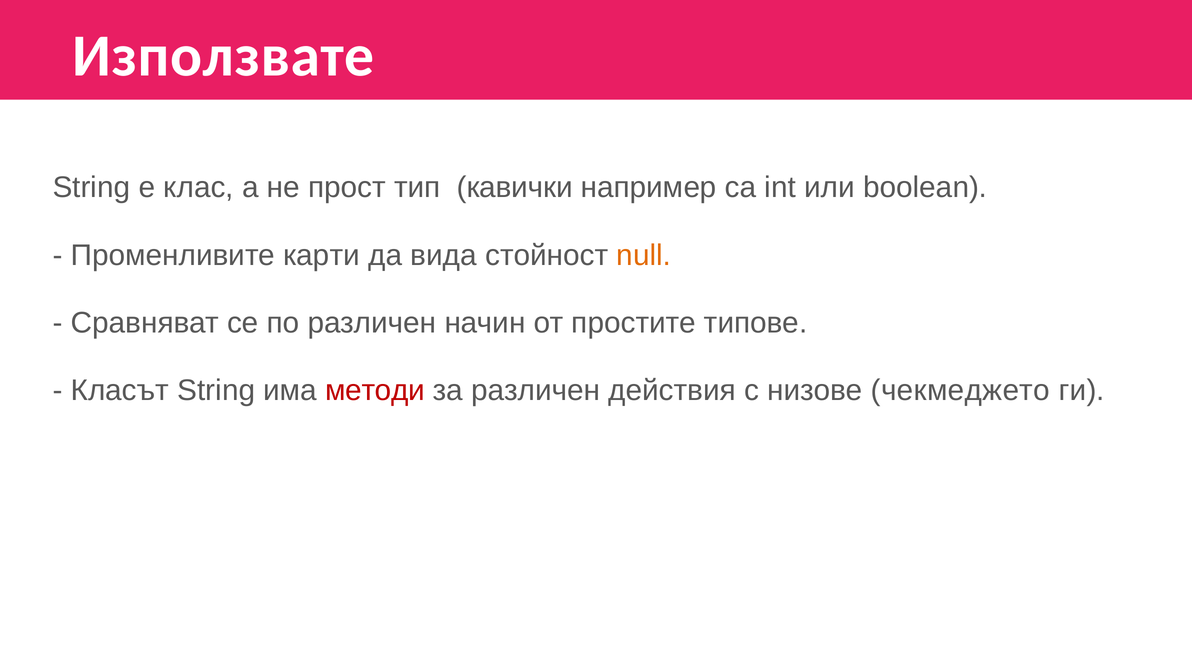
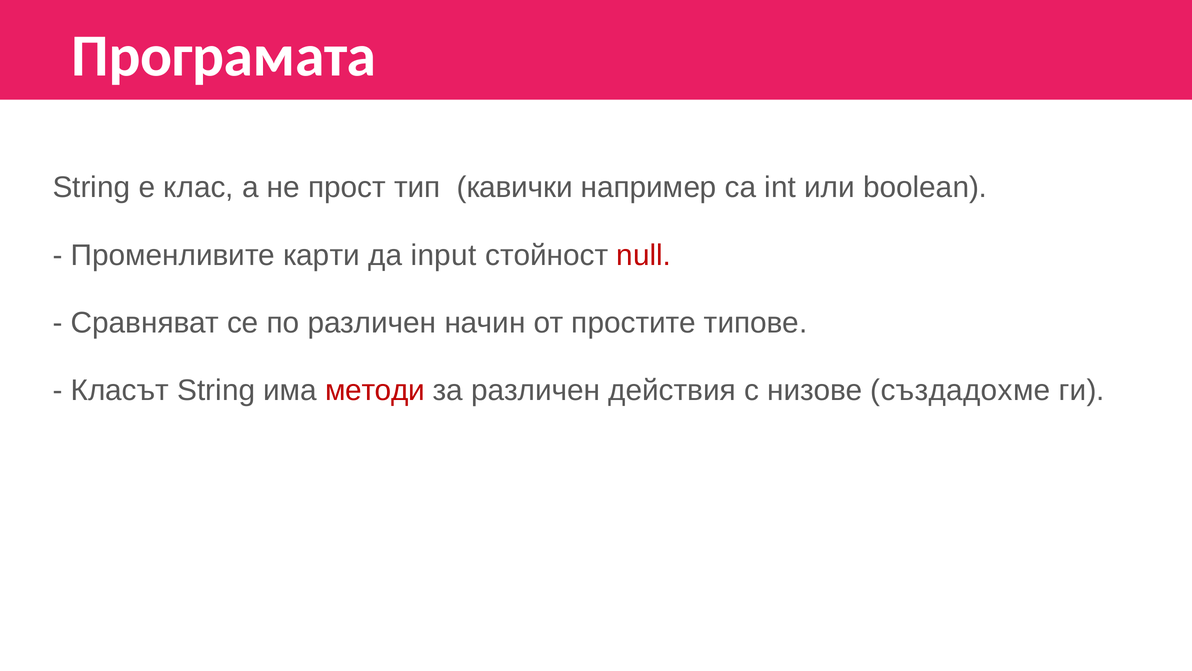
Използвате: Използвате -> Програмата (224, 56)
вида: вида -> input (444, 255)
null colour: orange -> red (644, 255)
чекмеджето: чекмеджето -> създадохме (960, 390)
